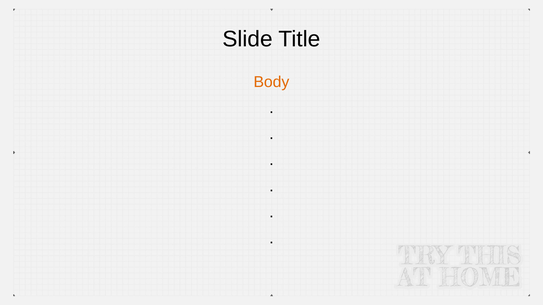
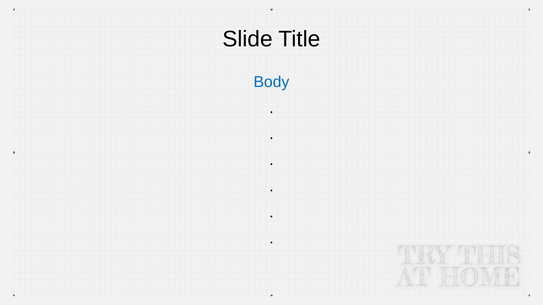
Body colour: orange -> blue (271, 82)
